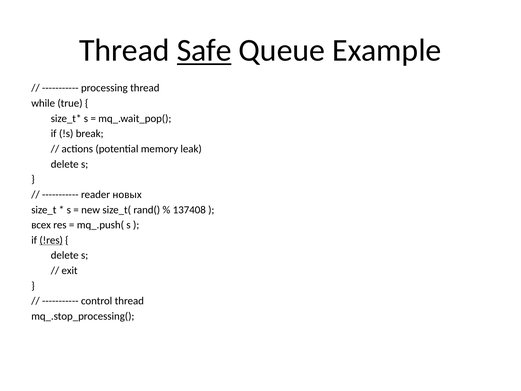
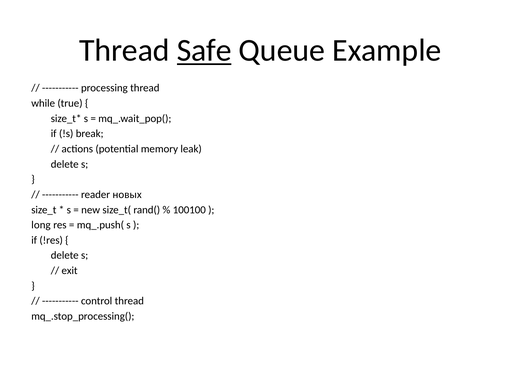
137408: 137408 -> 100100 (189, 210)
всех: всех -> long (41, 225)
!res underline: present -> none (51, 240)
